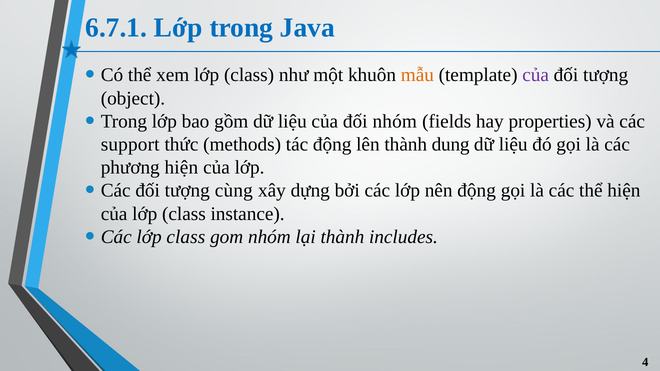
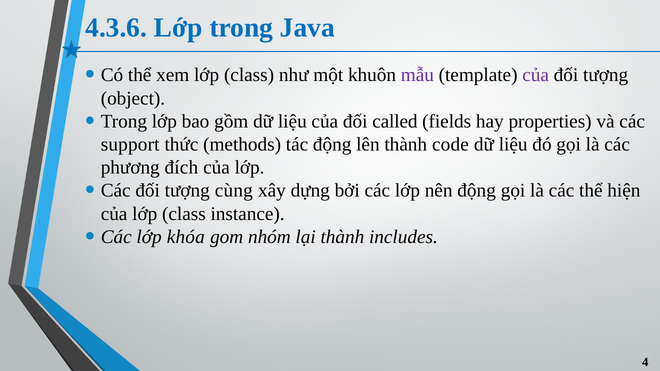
6.7.1: 6.7.1 -> 4.3.6 (116, 28)
mẫu colour: orange -> purple (417, 75)
đối nhóm: nhóm -> called (395, 121)
dung: dung -> code (450, 145)
phương hiện: hiện -> đích (181, 168)
Các lớp class: class -> khóa (186, 237)
